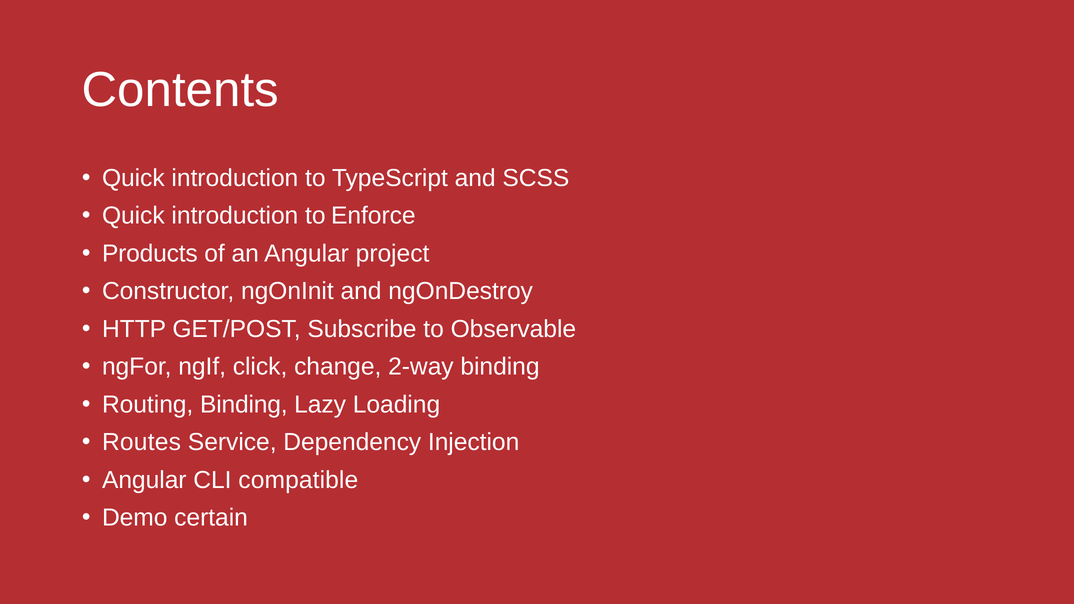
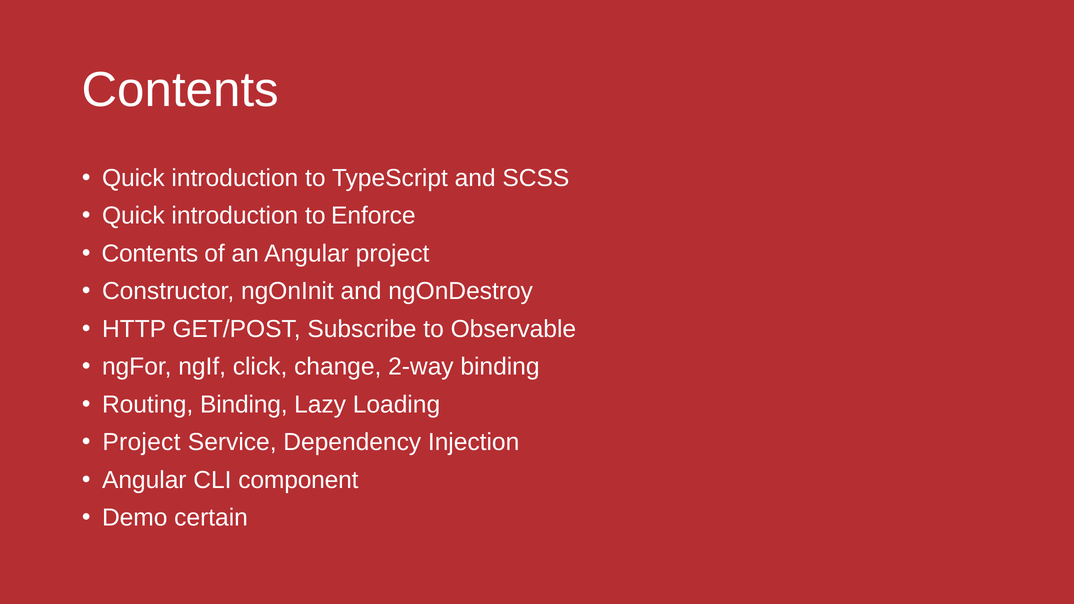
Products: Products -> Contents (150, 254)
Routes: Routes -> Project (141, 442)
compatible: compatible -> component (298, 480)
